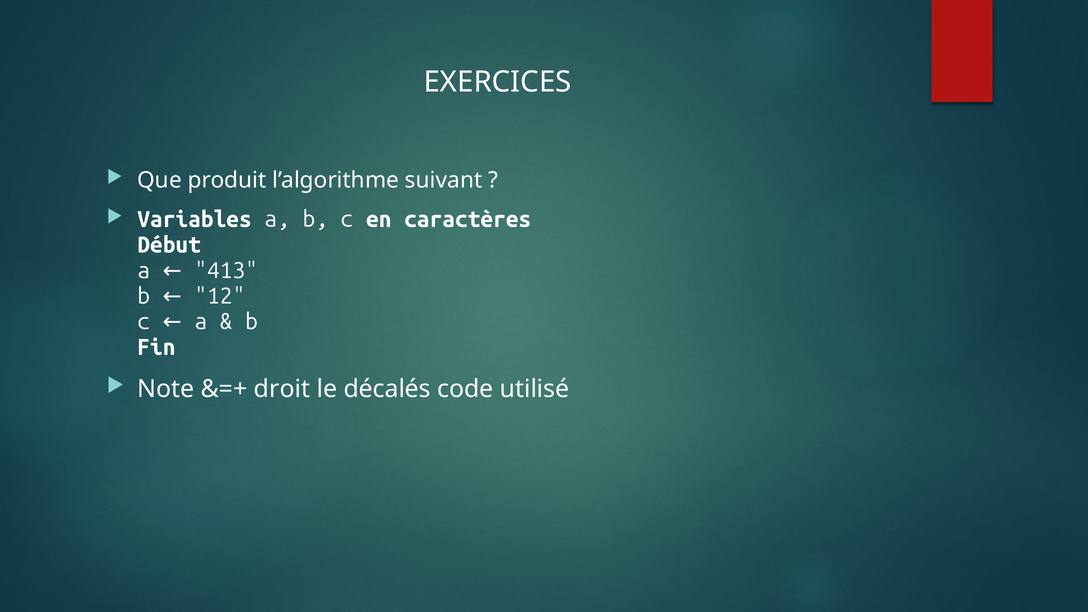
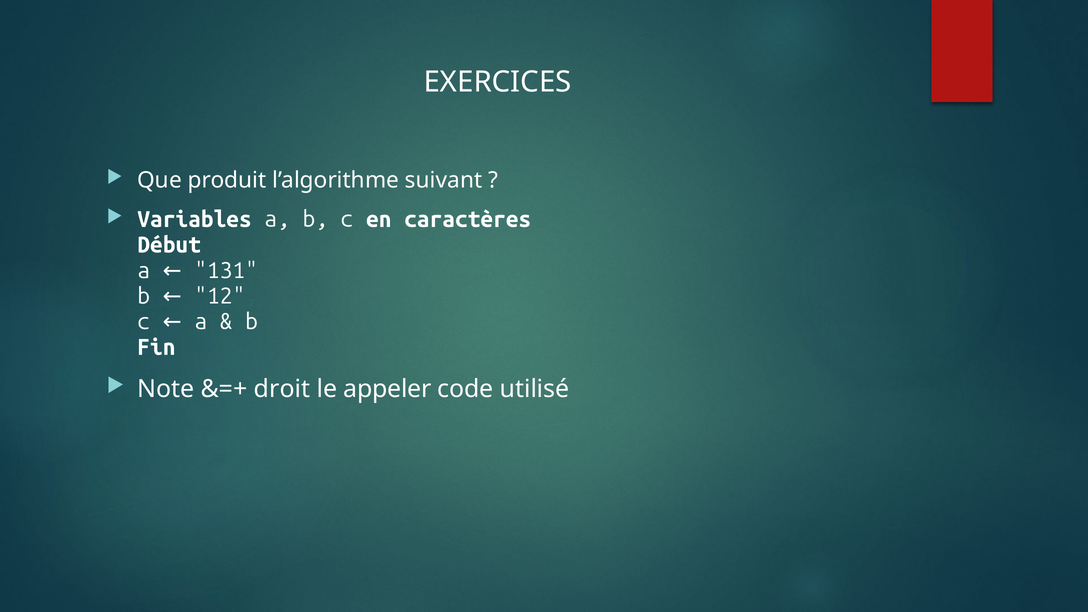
413: 413 -> 131 (226, 271)
décalés: décalés -> appeler (387, 389)
